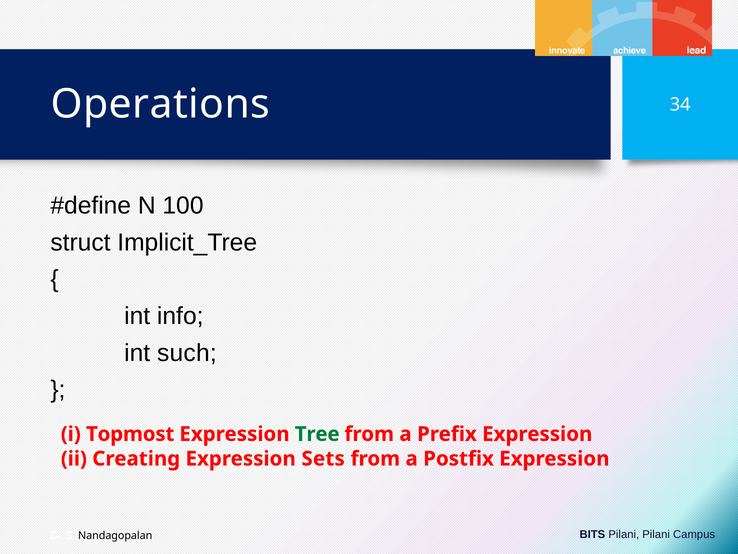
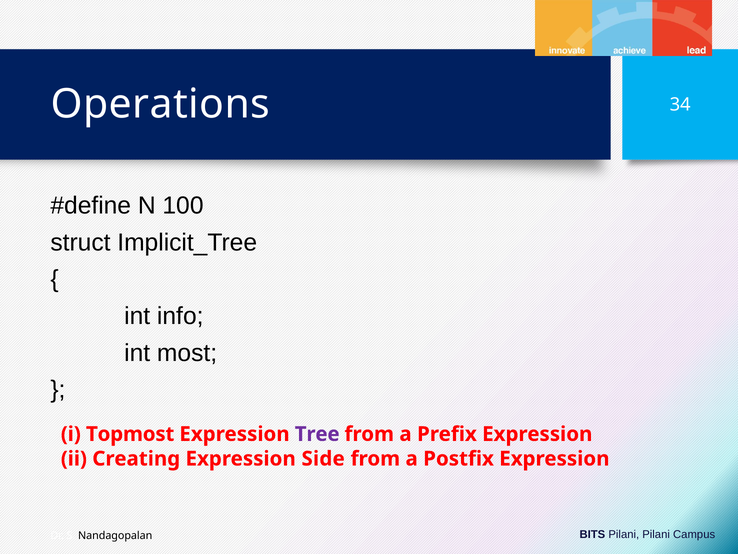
such: such -> most (187, 353)
Tree colour: green -> purple (317, 434)
Sets: Sets -> Side (323, 458)
